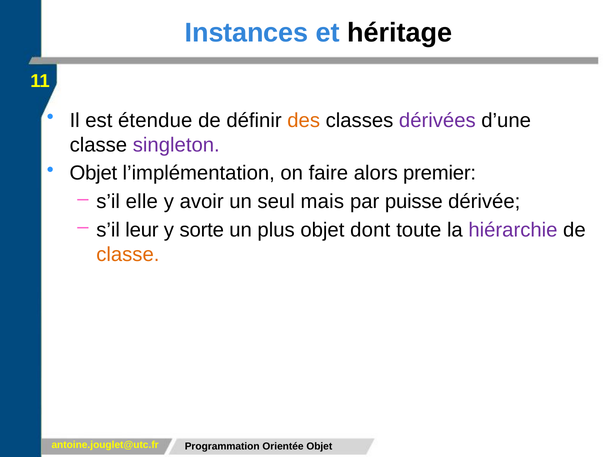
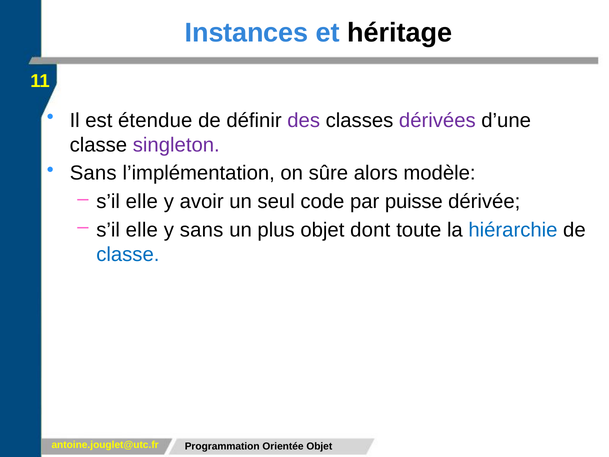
des colour: orange -> purple (304, 120)
Objet: Objet -> Sans (93, 173)
faire: faire -> sûre (328, 173)
premier: premier -> modèle (440, 173)
mais: mais -> code (322, 202)
leur: leur -> elle (142, 230)
y sorte: sorte -> sans (202, 230)
hiérarchie colour: purple -> blue (513, 230)
classe colour: orange -> blue (128, 254)
